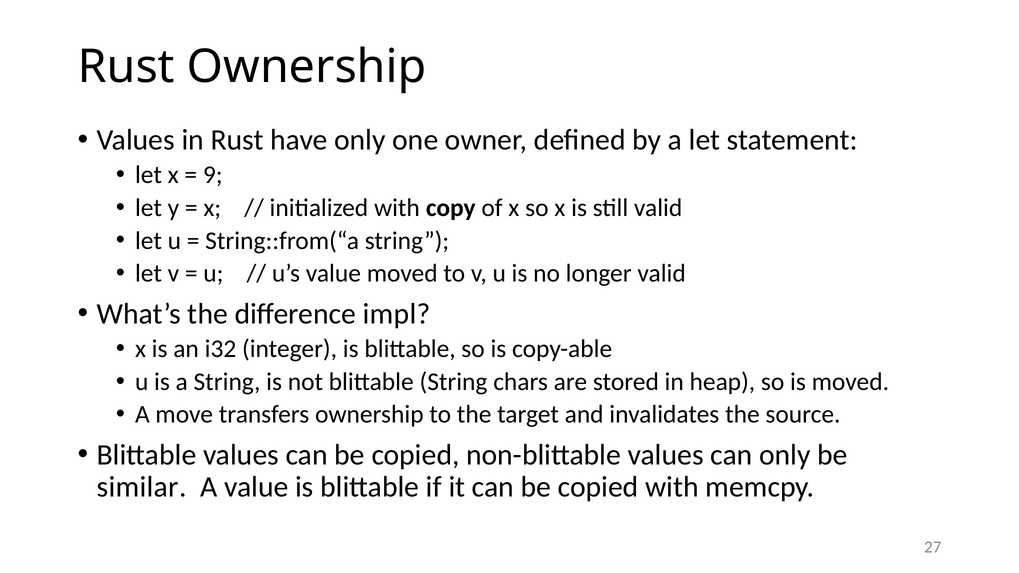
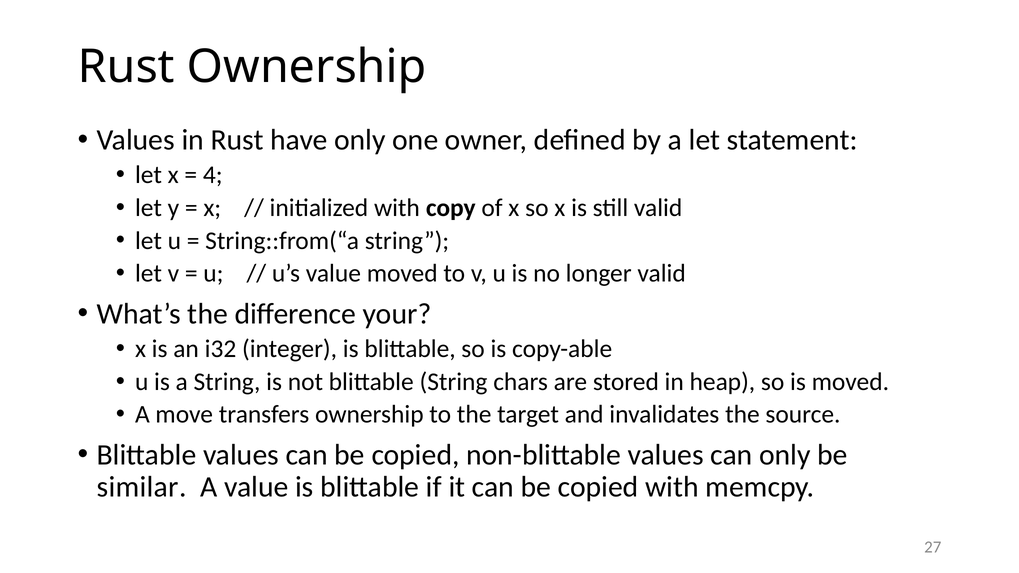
9: 9 -> 4 (213, 175)
impl: impl -> your (397, 314)
